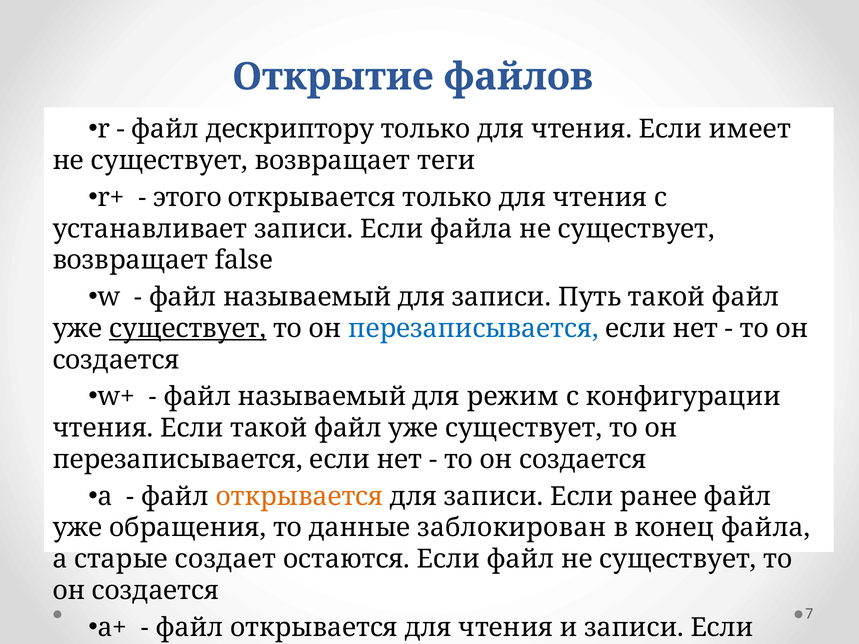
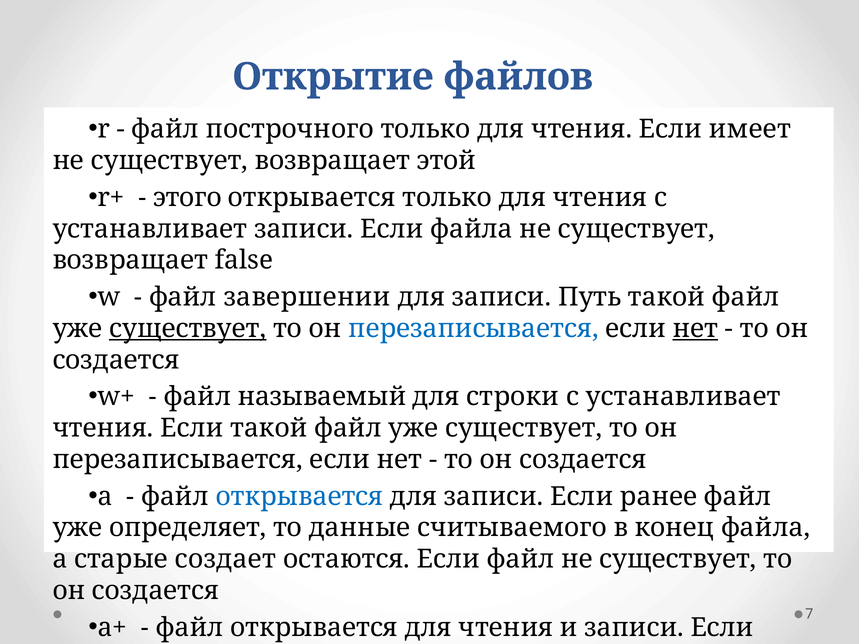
дескриптору: дескриптору -> построчного (290, 129)
теги: теги -> этой (446, 161)
называемый: называемый -> завершении (307, 297)
нет underline: none -> present (695, 329)
режим: режим -> строки (513, 397)
конфигурации: конфигурации -> устанавливает (683, 397)
открывается colour: orange -> blue (299, 497)
обращения: обращения -> определяет (188, 528)
заблокирован: заблокирован -> считываемого (512, 528)
